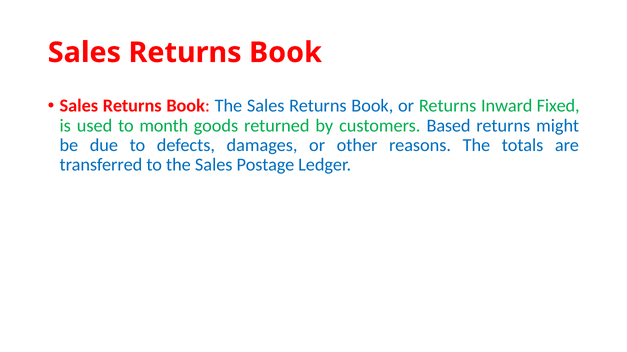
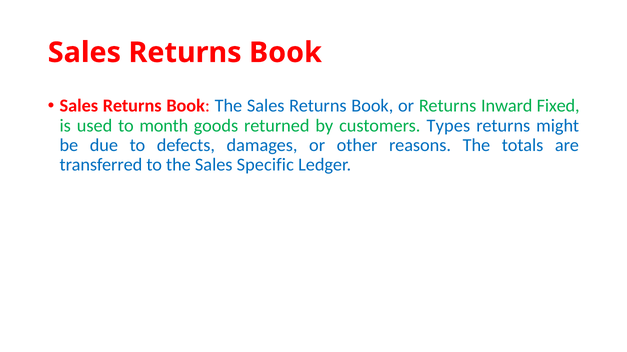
Based: Based -> Types (448, 126)
Postage: Postage -> Specific (265, 165)
